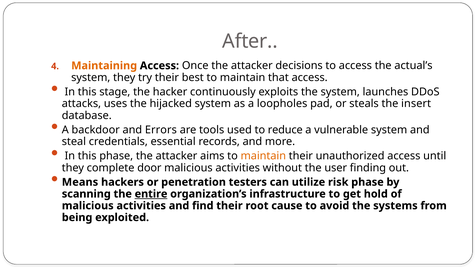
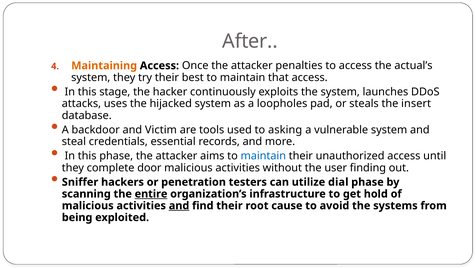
decisions: decisions -> penalties (299, 66)
Errors: Errors -> Victim (161, 130)
reduce: reduce -> asking (285, 130)
maintain colour: orange -> blue (263, 156)
Means: Means -> Sniffer (80, 182)
risk: risk -> dial (338, 182)
and underline: none -> present (179, 205)
